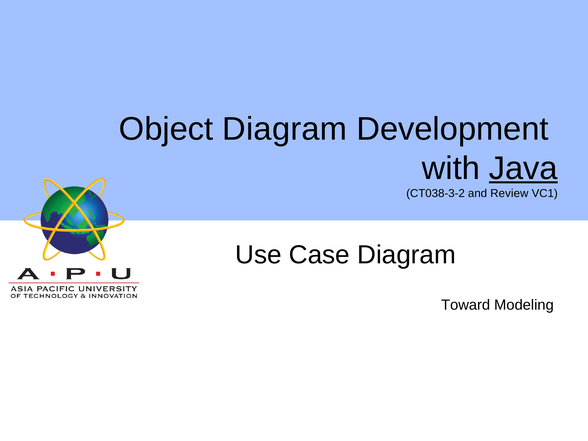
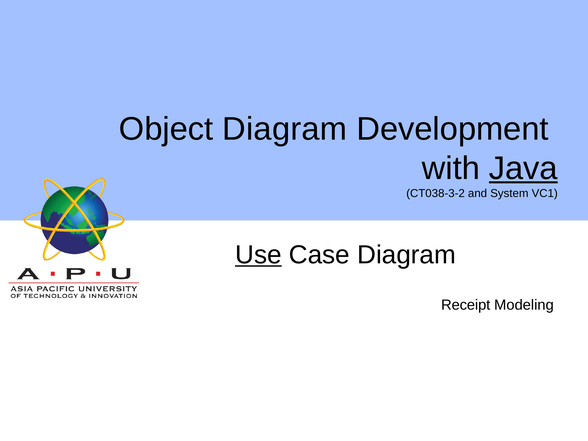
Review: Review -> System (509, 193)
Use underline: none -> present (258, 255)
Toward: Toward -> Receipt (466, 305)
